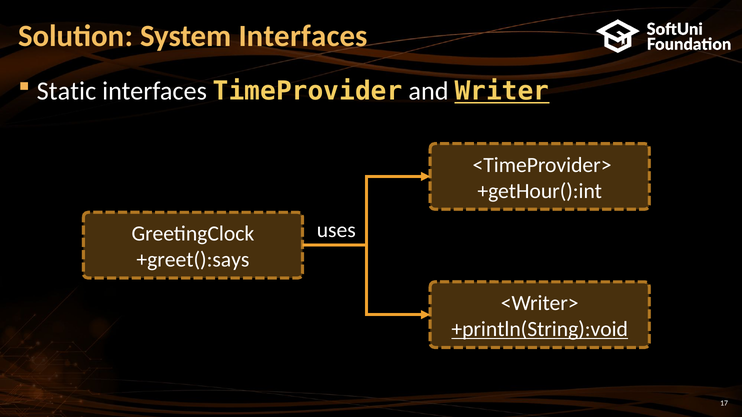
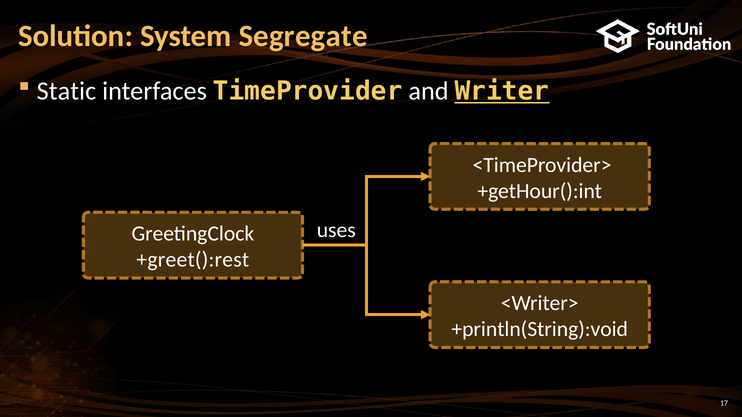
System Interfaces: Interfaces -> Segregate (303, 36)
+greet():says: +greet():says -> +greet():rest (193, 260)
+println(String):void underline: present -> none (540, 329)
